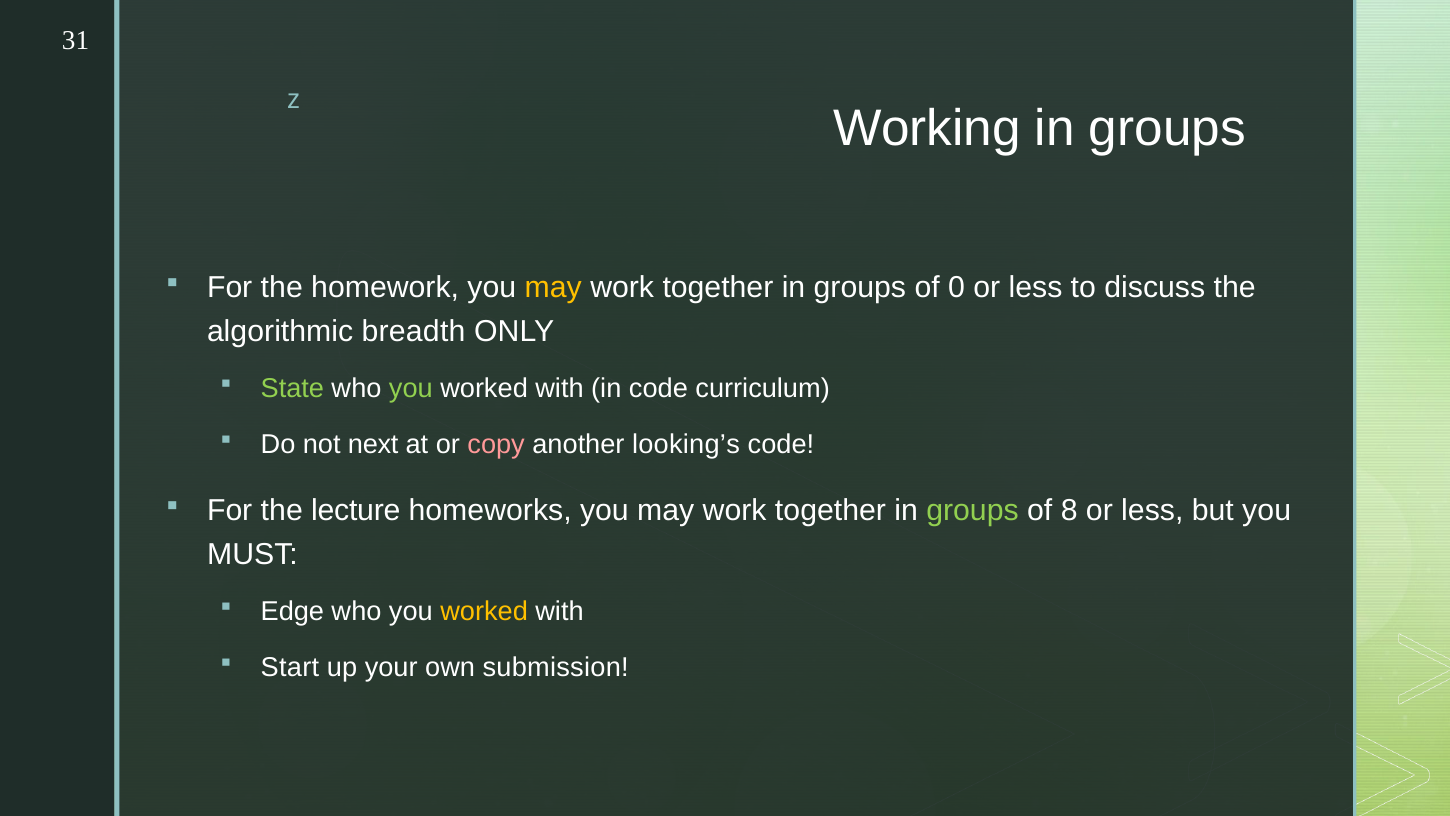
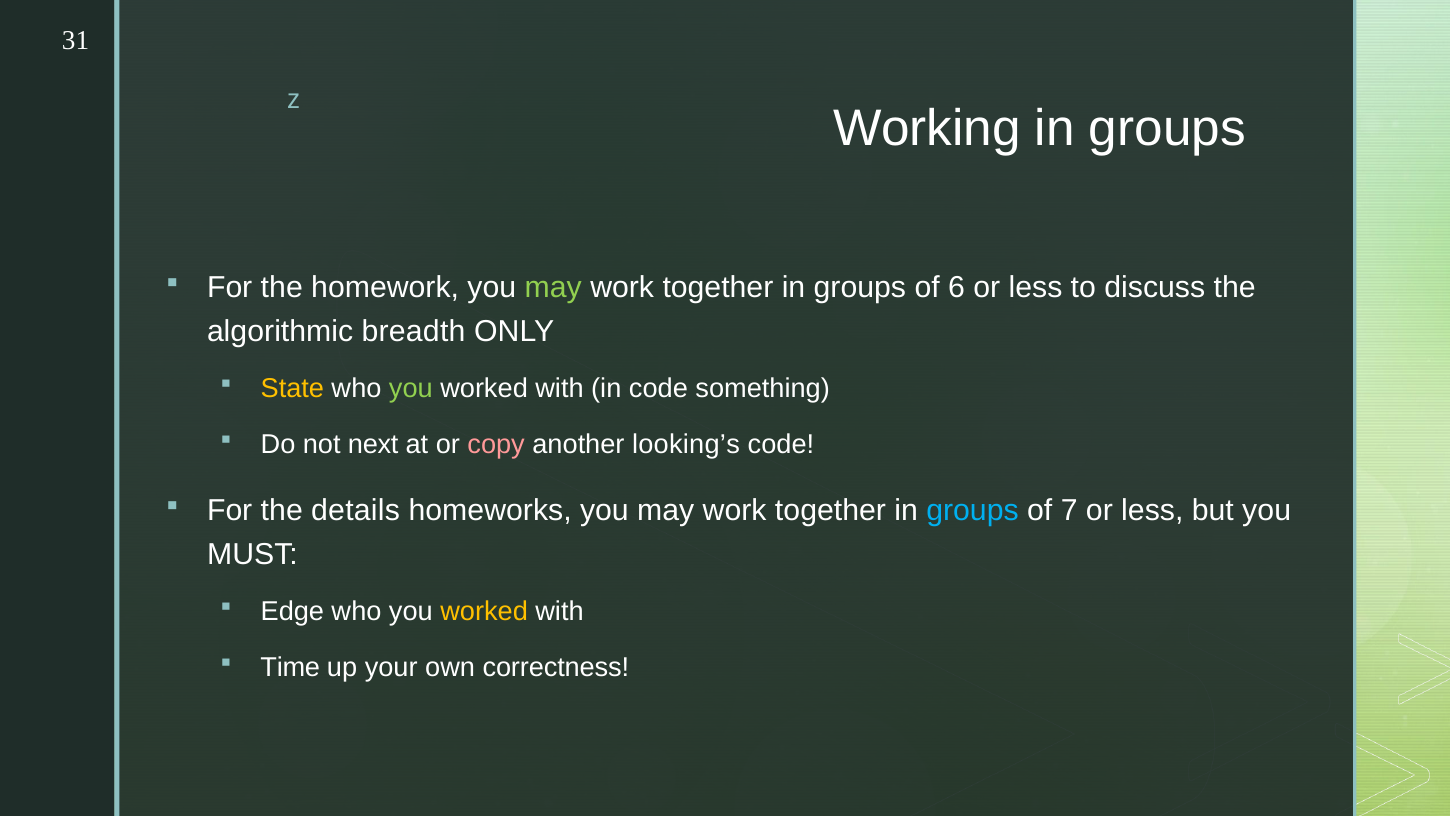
may colour: yellow -> light green (553, 288)
0: 0 -> 6 (957, 288)
State colour: light green -> yellow (292, 389)
curriculum: curriculum -> something (763, 389)
lecture: lecture -> details (356, 510)
groups colour: light green -> light blue (972, 510)
8: 8 -> 7 (1069, 510)
Start: Start -> Time (290, 667)
submission: submission -> correctness (556, 667)
